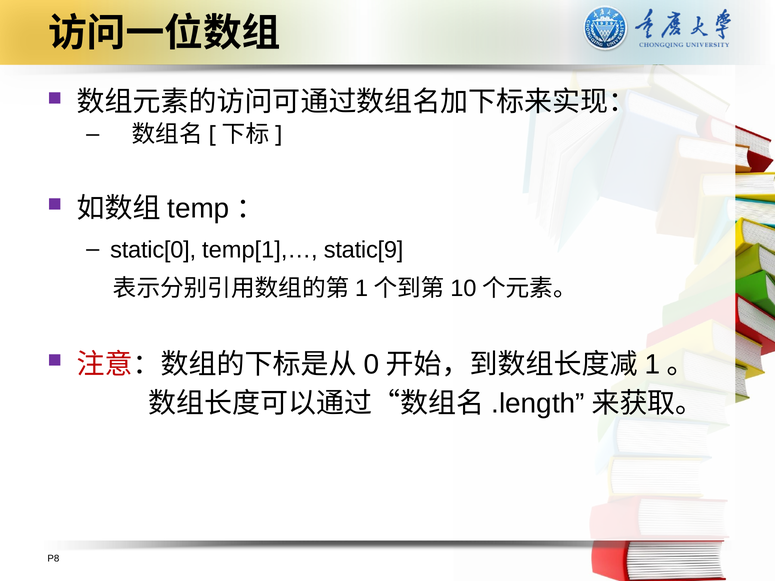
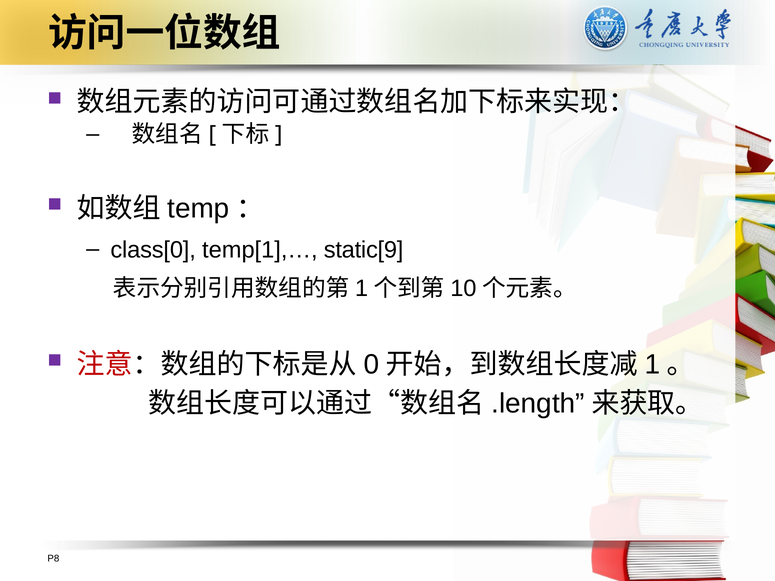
static[0: static[0 -> class[0 (153, 250)
